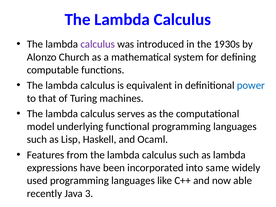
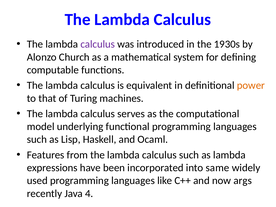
power colour: blue -> orange (251, 85)
able: able -> args (243, 181)
3: 3 -> 4 (89, 194)
